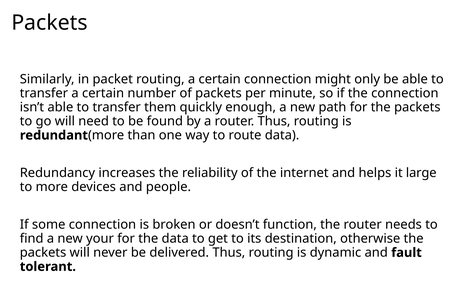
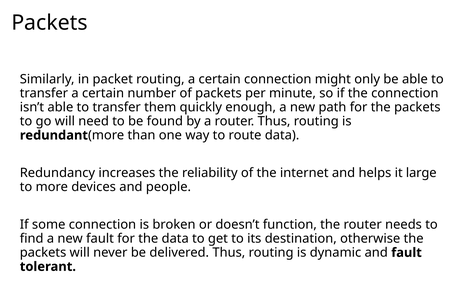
new your: your -> fault (100, 238)
